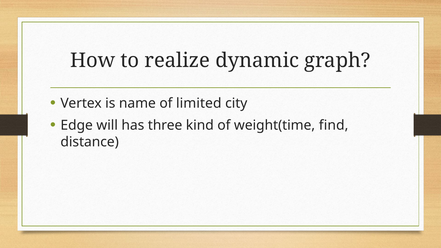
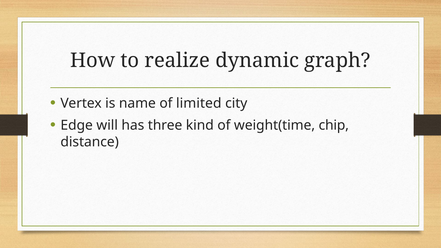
find: find -> chip (334, 125)
